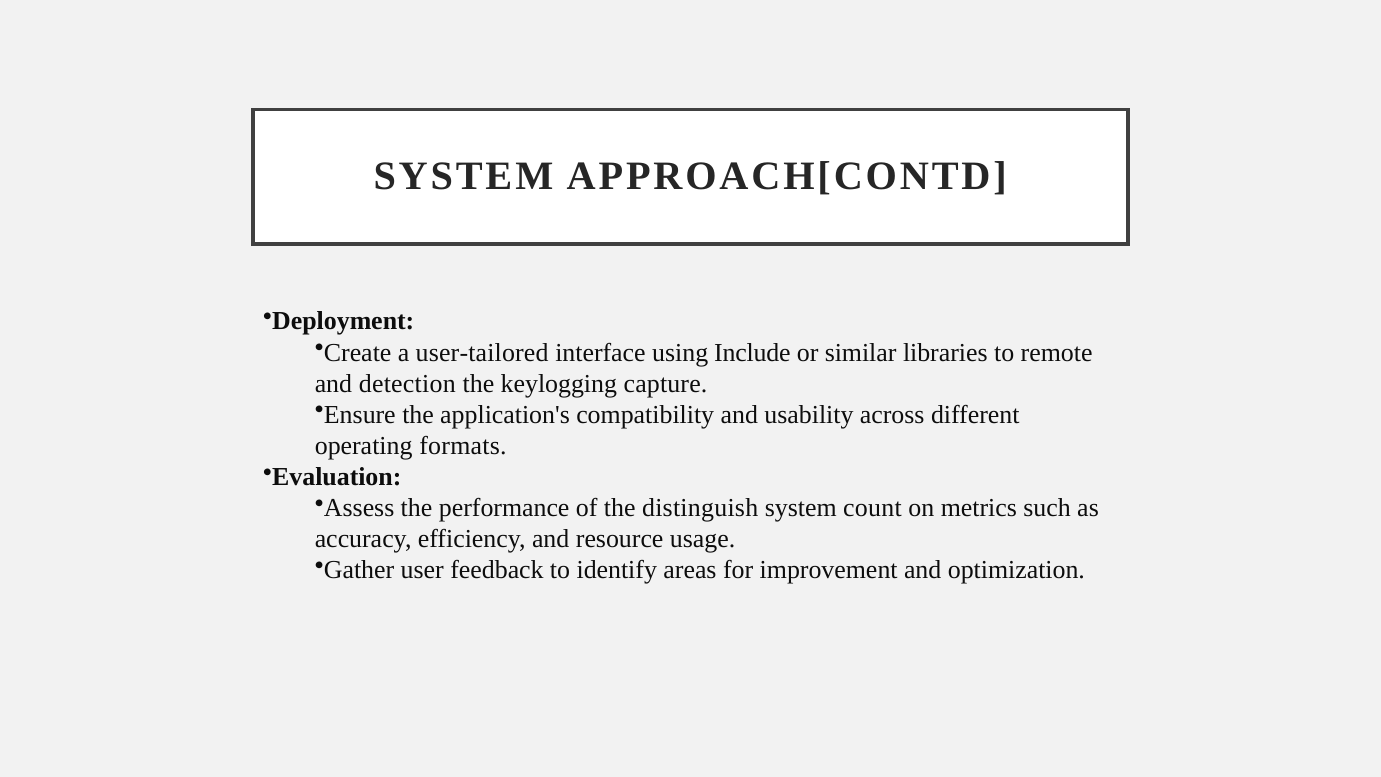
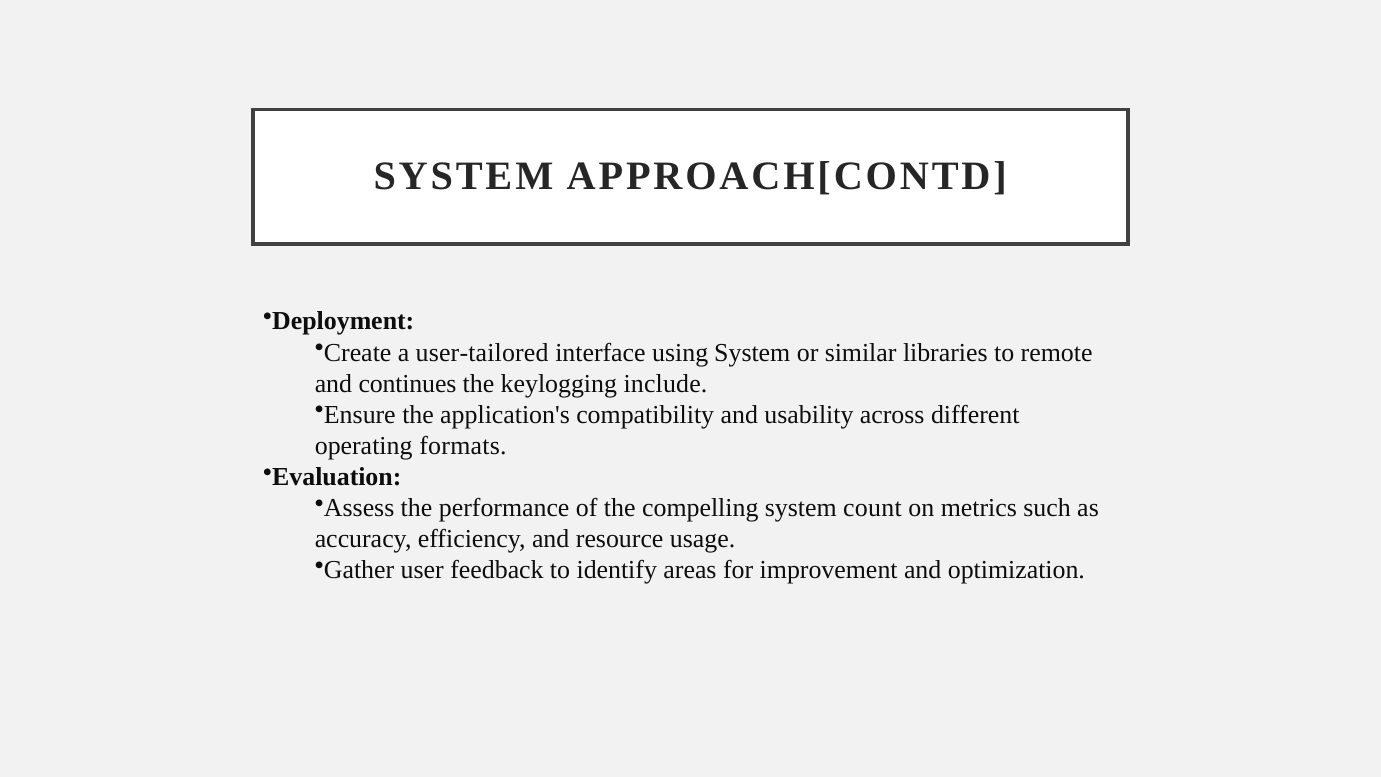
using Include: Include -> System (752, 352)
detection: detection -> continues (408, 383)
capture: capture -> include (666, 383)
distinguish: distinguish -> compelling (700, 508)
